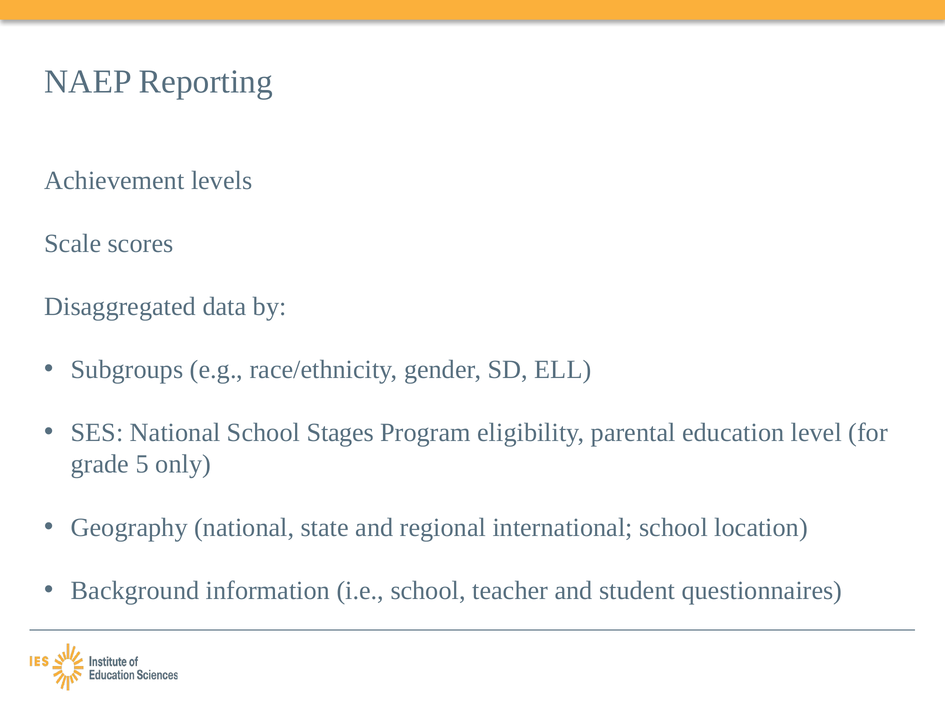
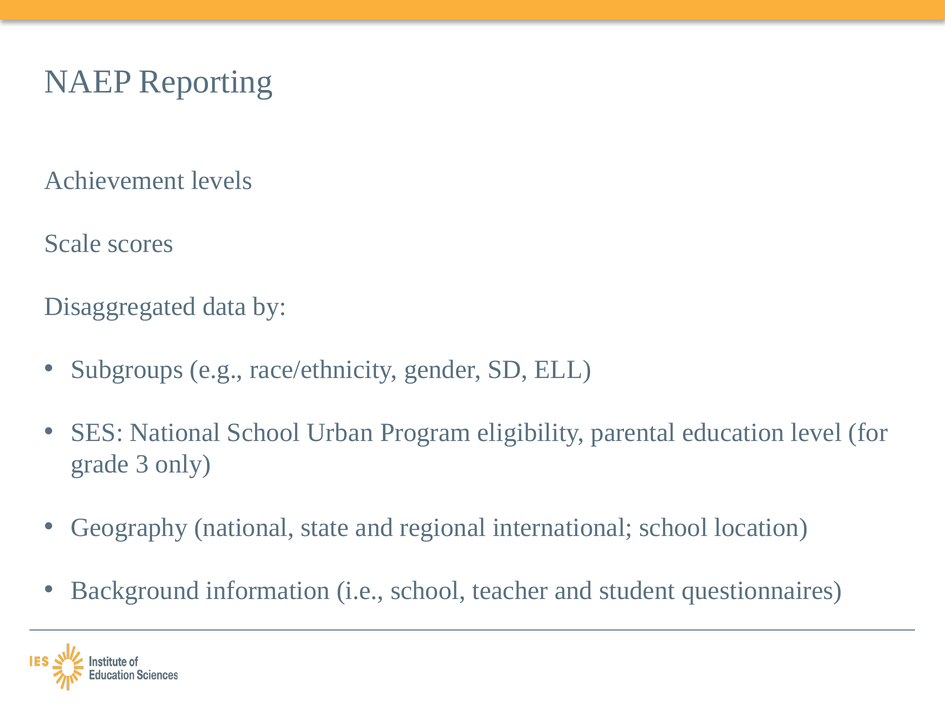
Stages: Stages -> Urban (340, 433)
5: 5 -> 3 (142, 464)
